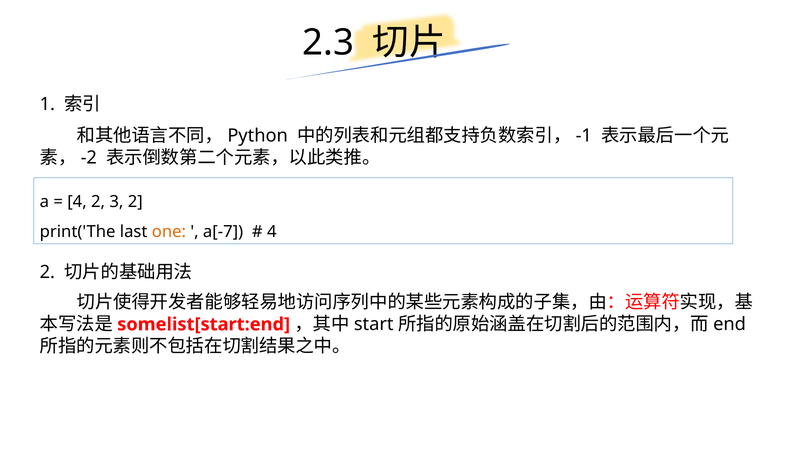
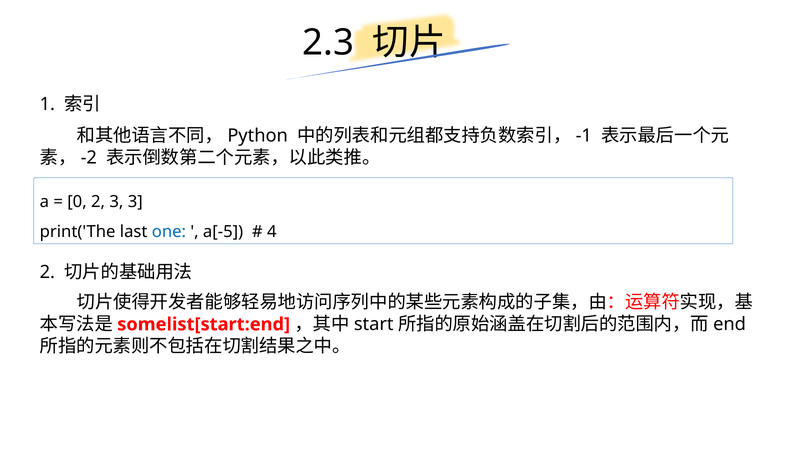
4: 4 -> 0 (77, 202)
3 2: 2 -> 3 (135, 202)
one colour: orange -> blue (169, 232)
a[-7: a[-7 -> a[-5 (223, 232)
